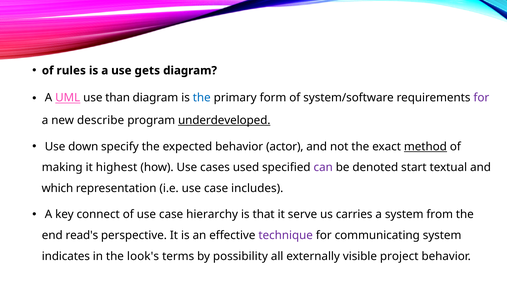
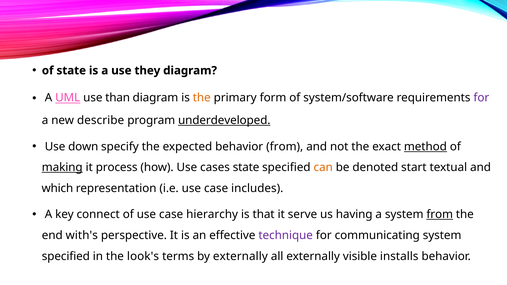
of rules: rules -> state (71, 71)
gets: gets -> they (147, 71)
the colour: blue -> orange (202, 98)
behavior actor: actor -> from (285, 147)
making underline: none -> present (62, 168)
highest: highest -> process (117, 168)
cases used: used -> state (246, 168)
can colour: purple -> orange (323, 168)
carries: carries -> having (354, 215)
from underline: none -> present (440, 215)
read's: read's -> with's (82, 235)
indicates: indicates -> specified (66, 256)
by possibility: possibility -> externally (240, 256)
project: project -> installs (399, 256)
